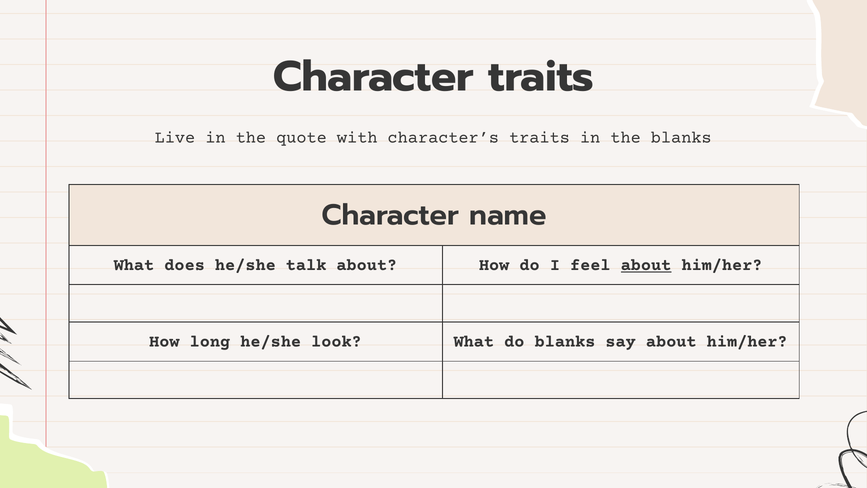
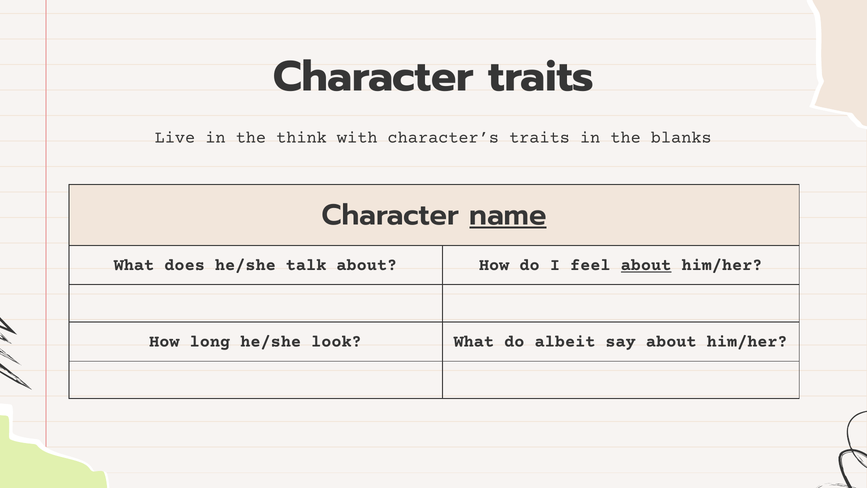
quote: quote -> think (301, 137)
name underline: none -> present (508, 215)
do blanks: blanks -> albeit (565, 341)
